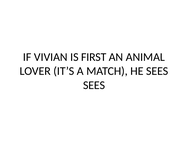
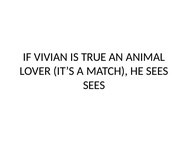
FIRST: FIRST -> TRUE (94, 57)
